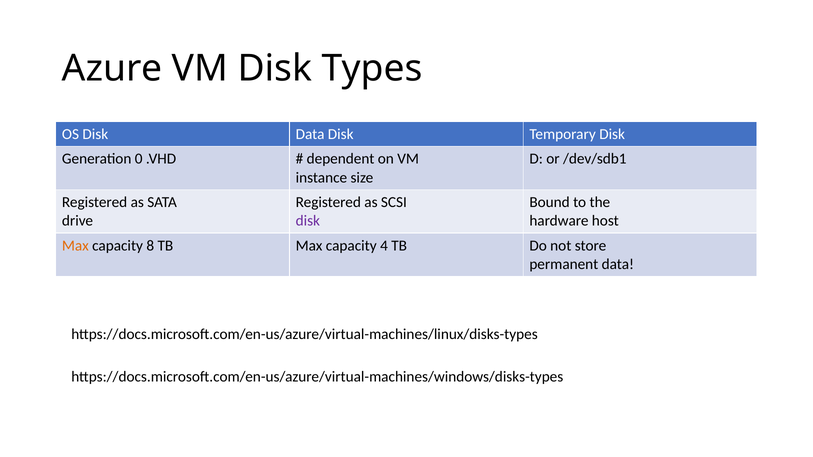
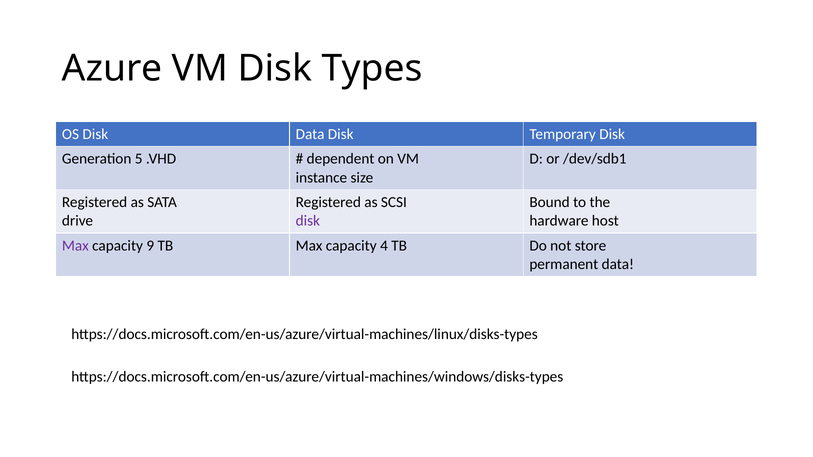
0: 0 -> 5 (139, 159)
Max colour: orange -> purple (75, 246)
8: 8 -> 9 (150, 246)
